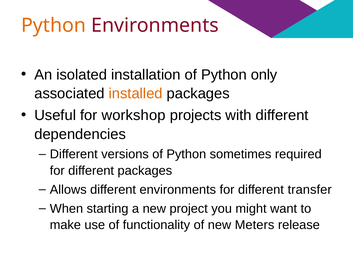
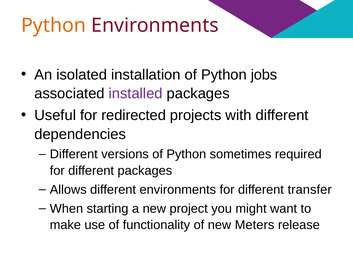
only: only -> jobs (264, 75)
installed colour: orange -> purple (136, 93)
workshop: workshop -> redirected (134, 115)
